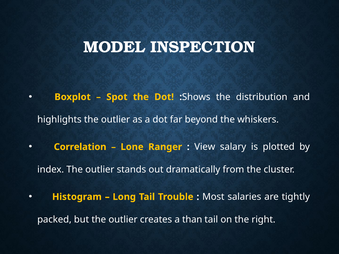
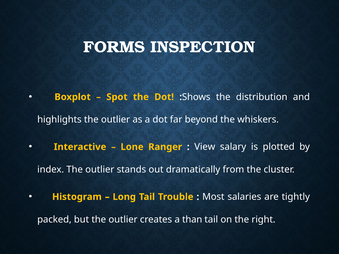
MODEL: MODEL -> FORMS (114, 47)
Correlation: Correlation -> Interactive (80, 147)
